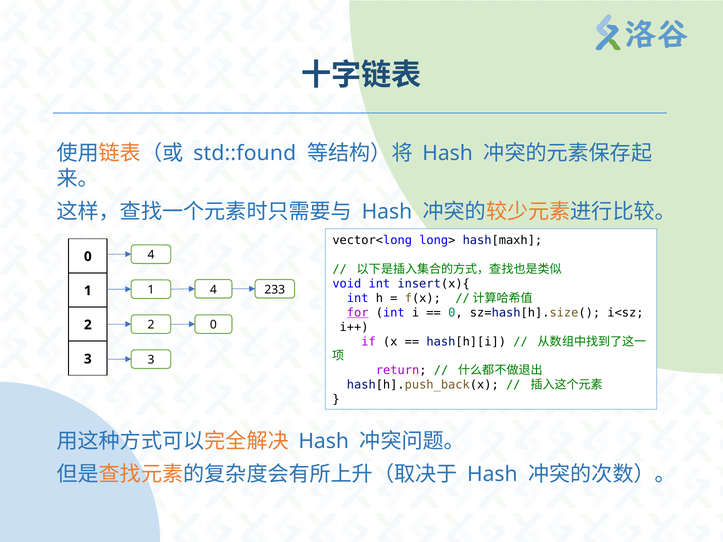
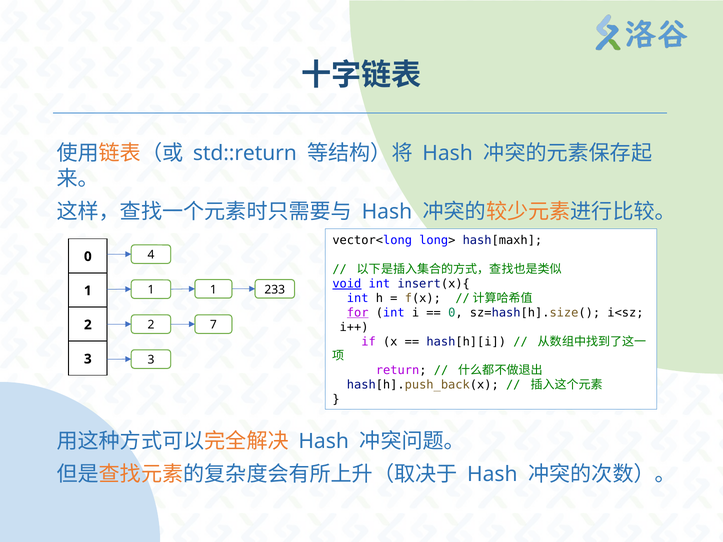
std::found: std::found -> std::return (245, 154)
void underline: none -> present (347, 284)
1 4: 4 -> 1 (213, 290)
2 0: 0 -> 7 (213, 325)
